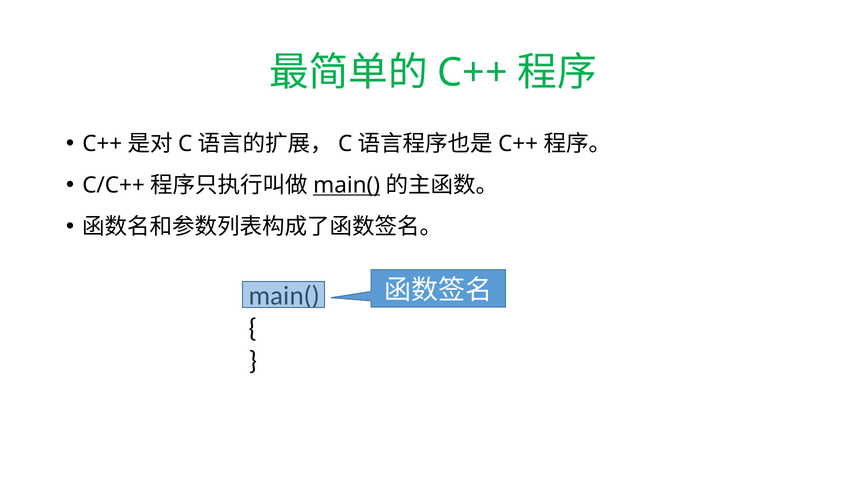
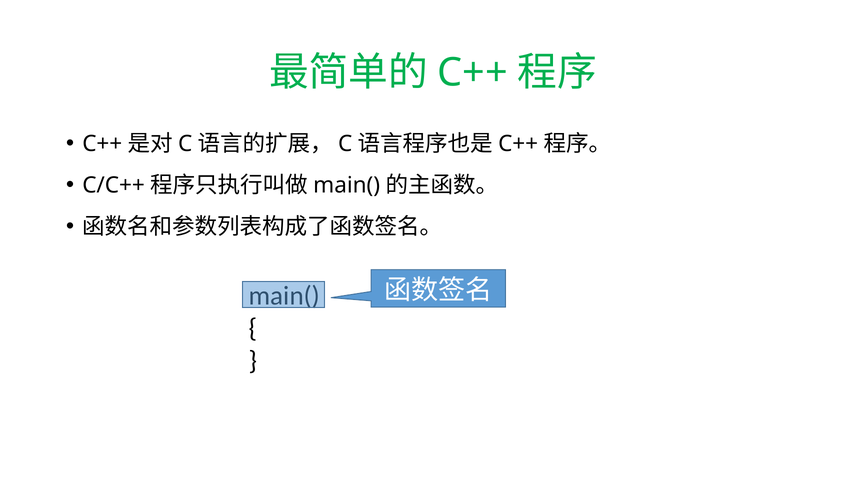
main( underline: present -> none (347, 185)
